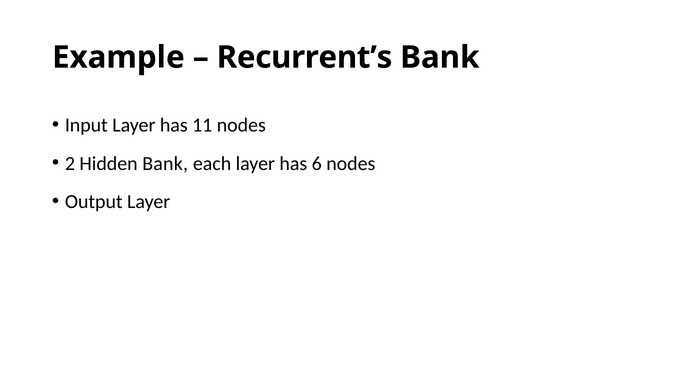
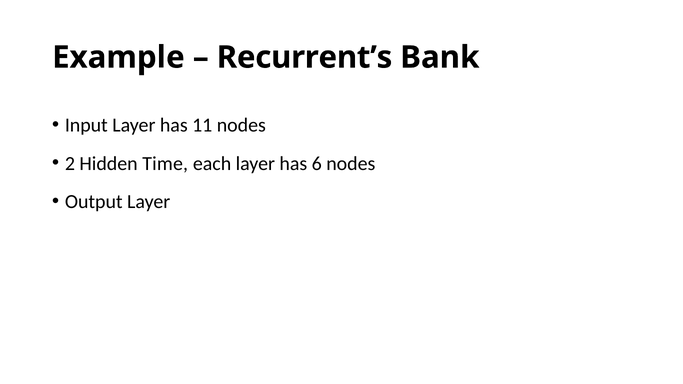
Hidden Bank: Bank -> Time (165, 164)
